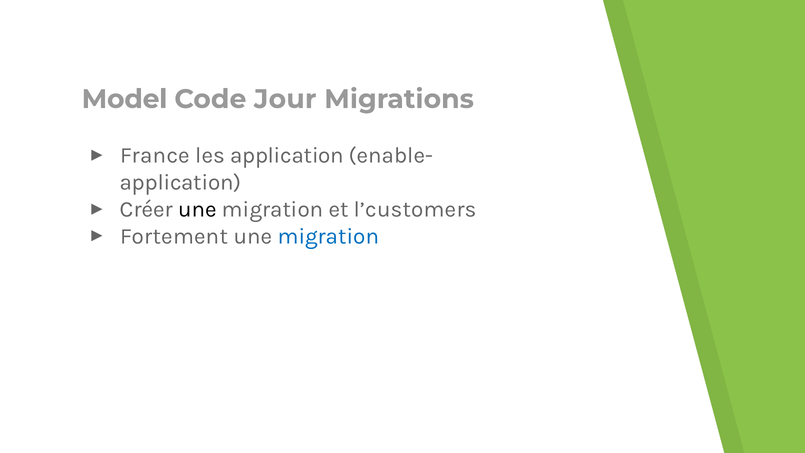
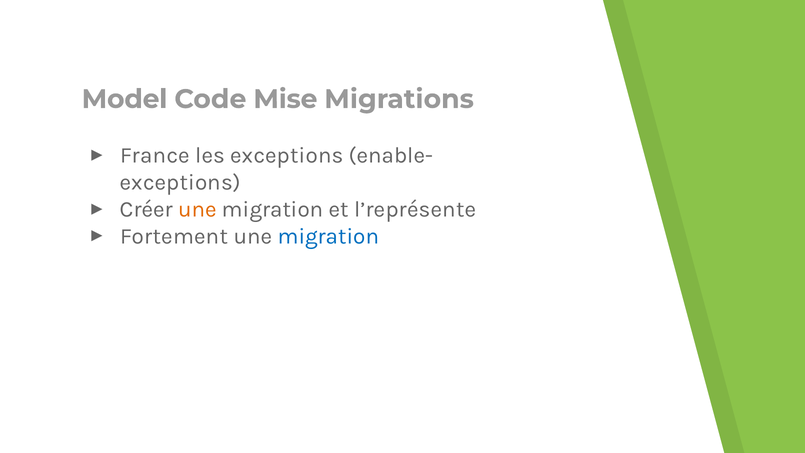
Jour: Jour -> Mise (285, 99)
les application: application -> exceptions (287, 156)
application: application -> exceptions (180, 182)
une colour: black -> orange (197, 209)
l’customers: l’customers -> l’représente (415, 209)
